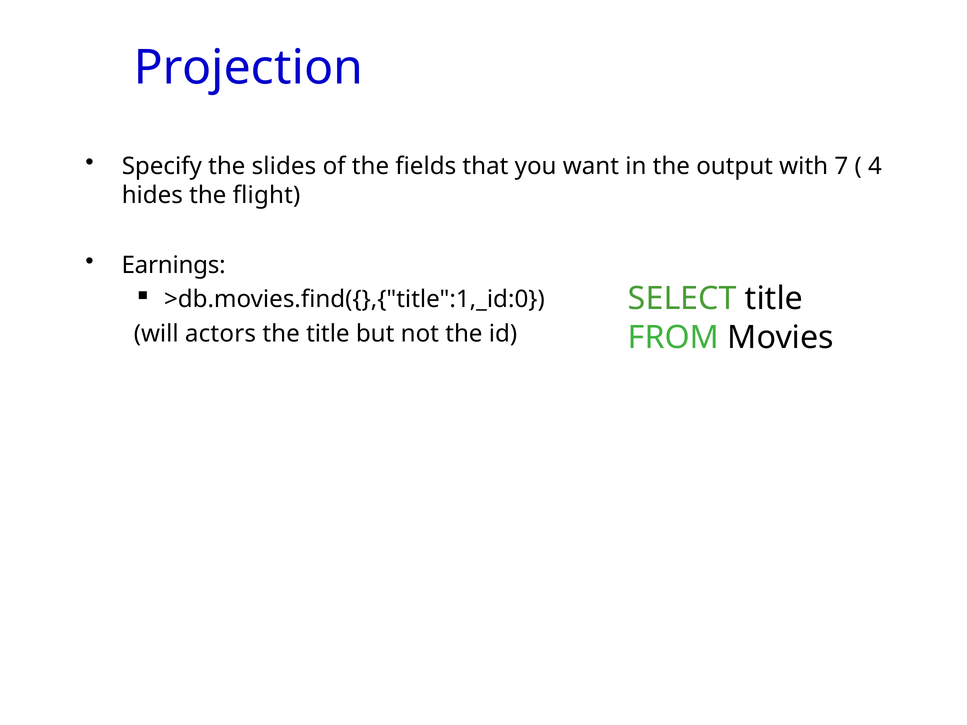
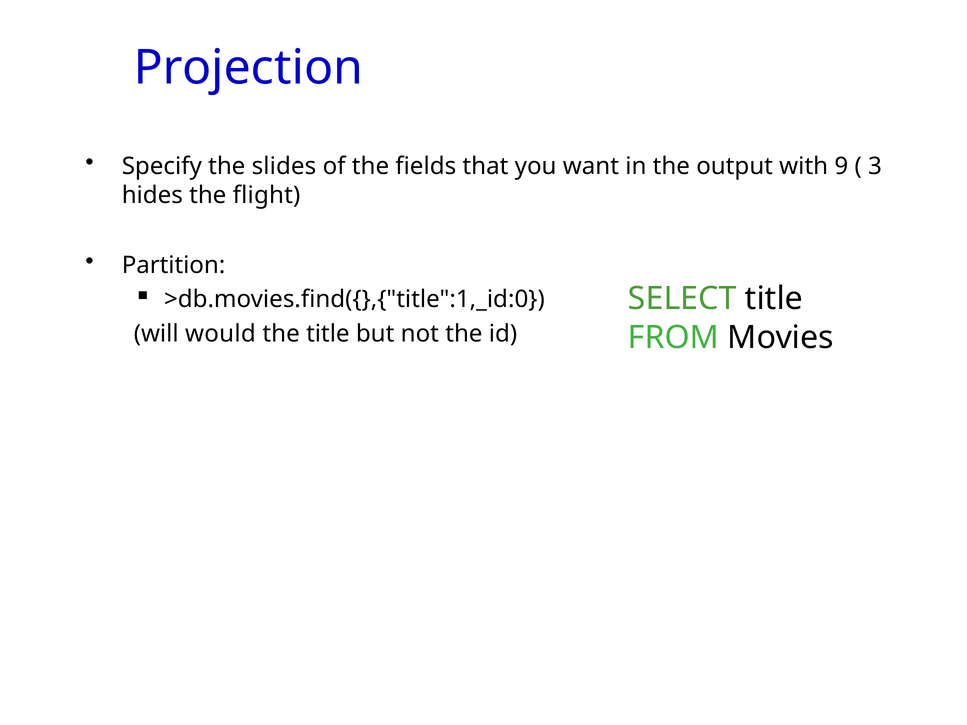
7: 7 -> 9 (841, 166)
4: 4 -> 3 (875, 166)
Earnings: Earnings -> Partition (174, 265)
actors: actors -> would (220, 334)
